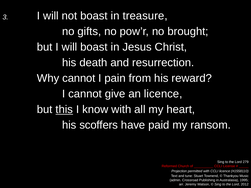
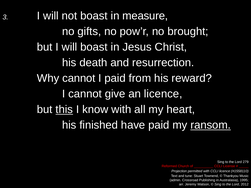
treasure: treasure -> measure (145, 16)
I pain: pain -> paid (115, 78)
scoffers: scoffers -> finished (99, 125)
ransom underline: none -> present (211, 125)
